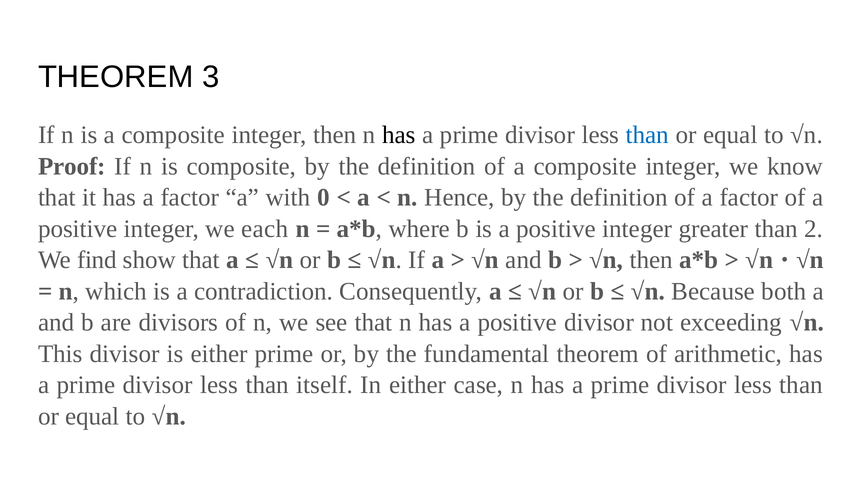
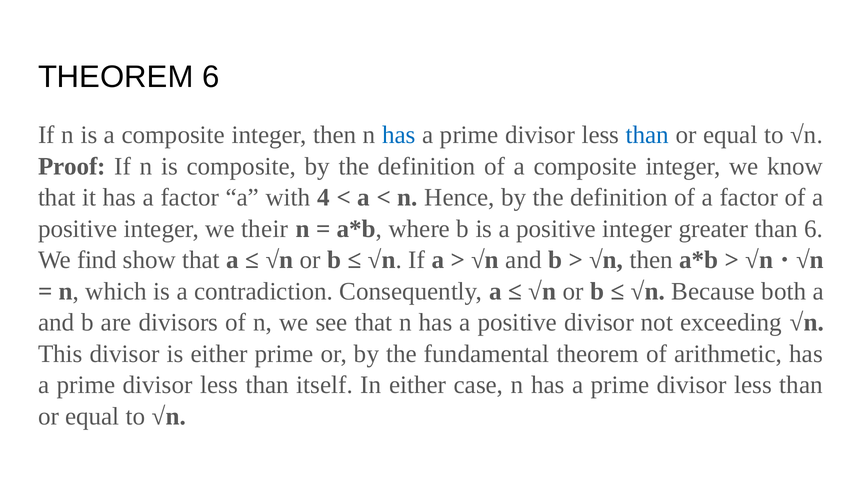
THEOREM 3: 3 -> 6 (211, 77)
has colour: black -> blue (399, 135)
0: 0 -> 4 (324, 198)
each: each -> their (265, 229)
than 2: 2 -> 6 (814, 229)
